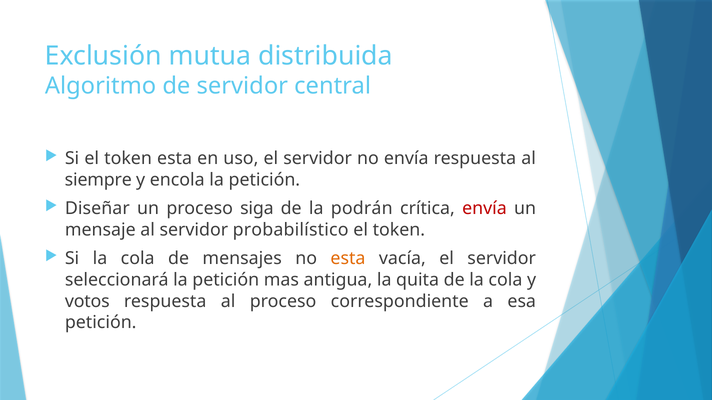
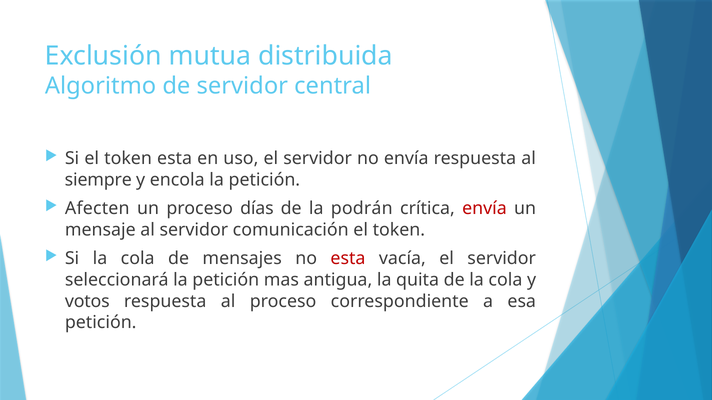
Diseñar: Diseñar -> Afecten (97, 209)
siga: siga -> días (257, 209)
probabilístico: probabilístico -> comunicación (291, 230)
esta colour: orange -> red (348, 259)
